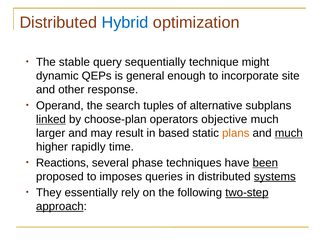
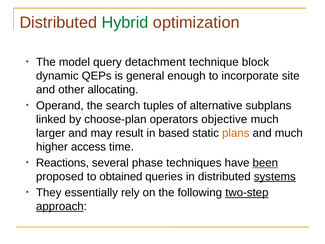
Hybrid colour: blue -> green (125, 22)
stable: stable -> model (74, 62)
sequentially: sequentially -> detachment (155, 62)
might: might -> block (255, 62)
response: response -> allocating (113, 89)
linked underline: present -> none (51, 119)
much underline: present -> none (289, 133)
rapidly: rapidly -> access (88, 147)
imposes: imposes -> obtained (121, 176)
